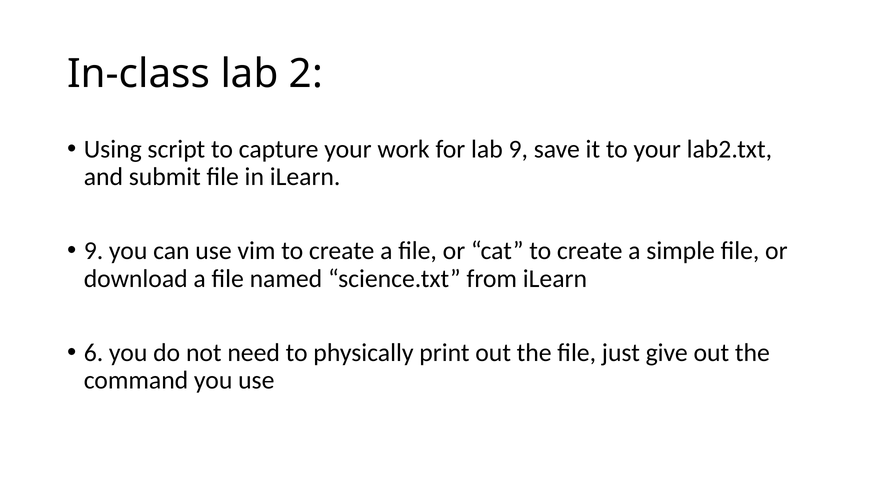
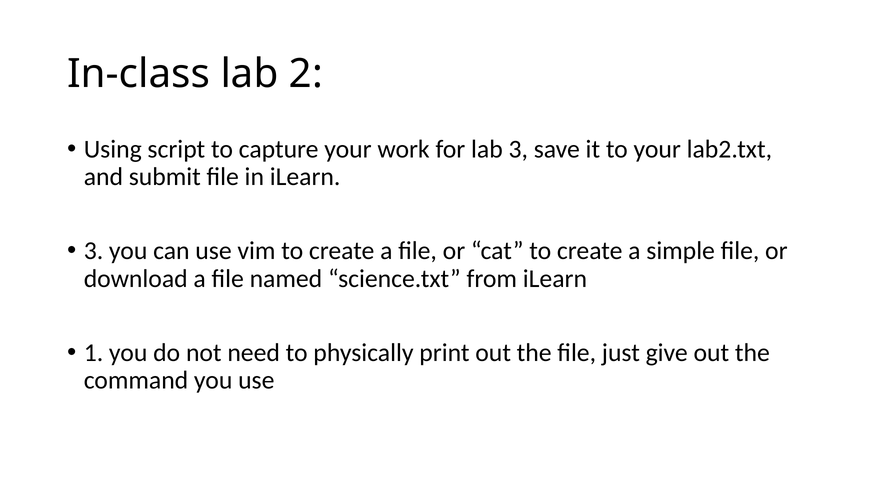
lab 9: 9 -> 3 (518, 149)
9: 9 -> 3 (94, 251)
6: 6 -> 1 (94, 353)
